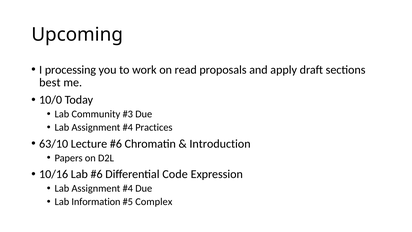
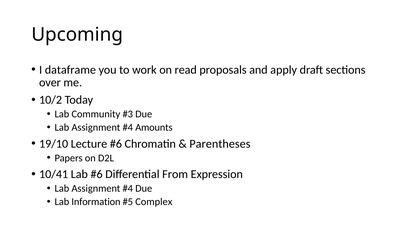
processing: processing -> dataframe (70, 70)
best: best -> over (50, 83)
10/0: 10/0 -> 10/2 (51, 100)
Practices: Practices -> Amounts (154, 127)
63/10: 63/10 -> 19/10 (54, 144)
Introduction: Introduction -> Parentheses (220, 144)
10/16: 10/16 -> 10/41 (54, 174)
Code: Code -> From (175, 174)
